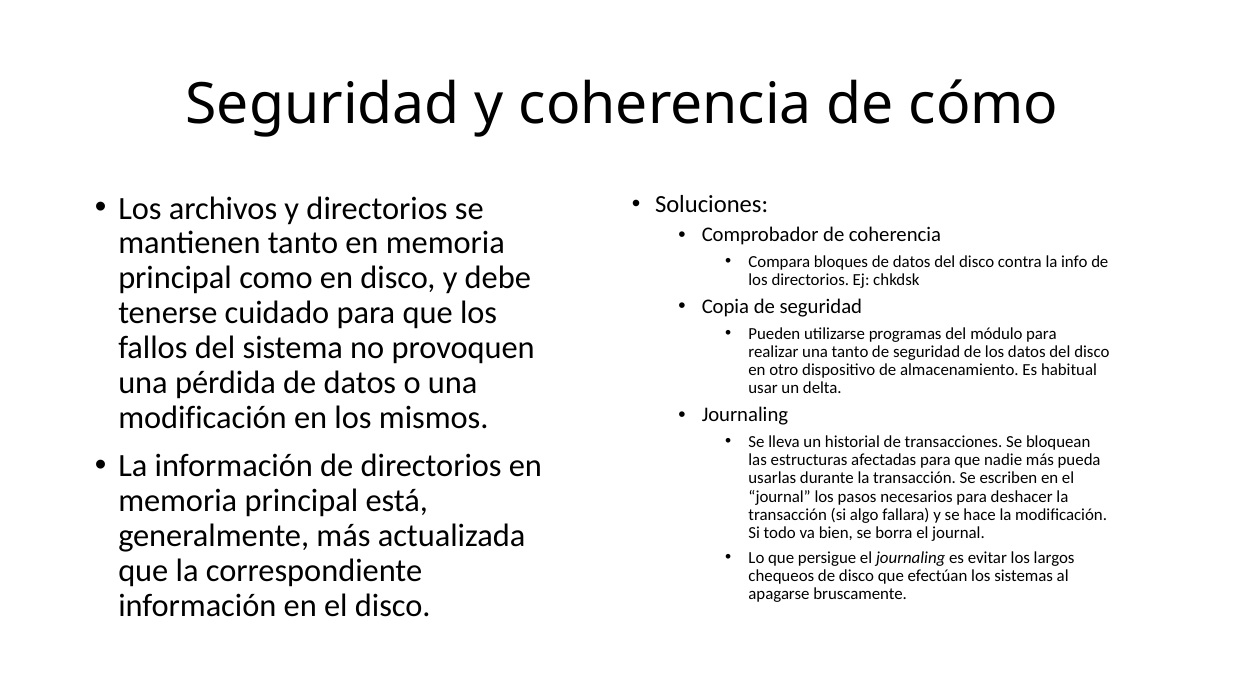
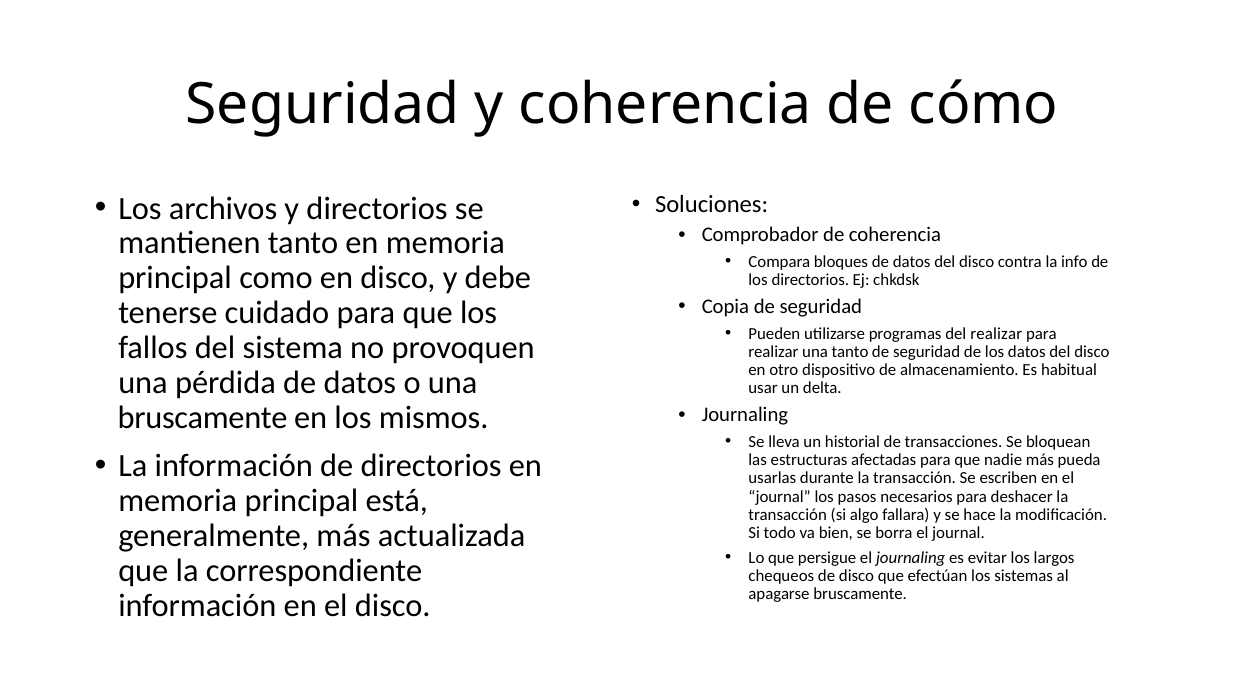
del módulo: módulo -> realizar (996, 334)
modificación: modificación -> bruscamente (203, 418)
